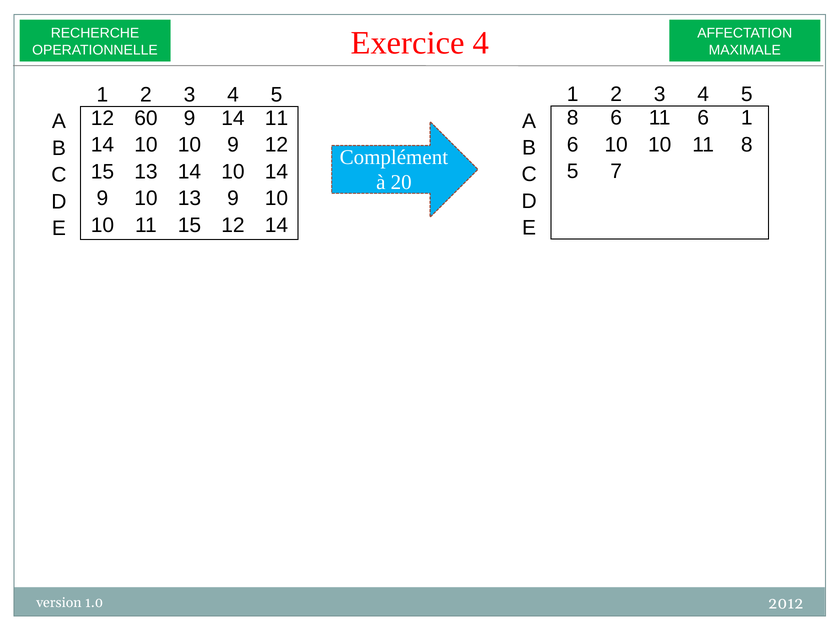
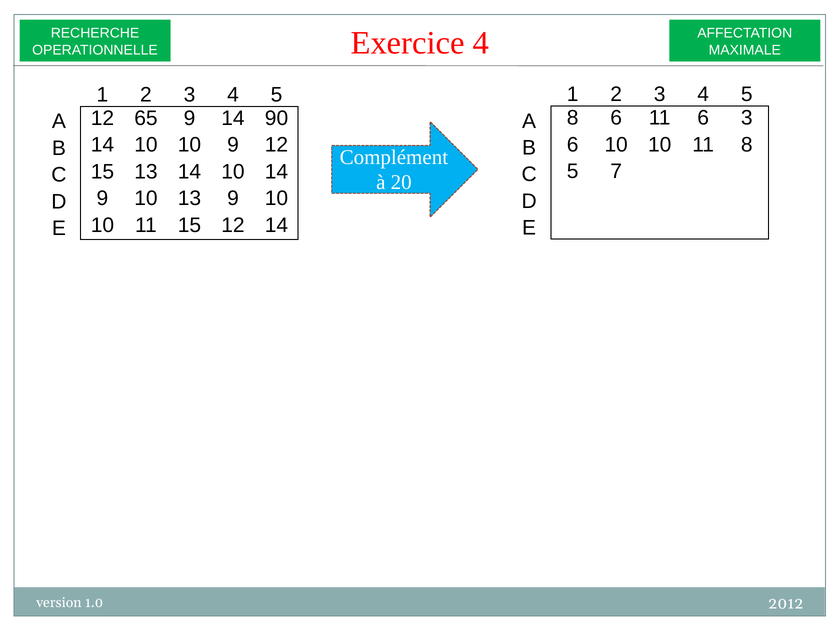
6 1: 1 -> 3 (747, 118)
60: 60 -> 65 (146, 118)
14 11: 11 -> 90 (277, 118)
